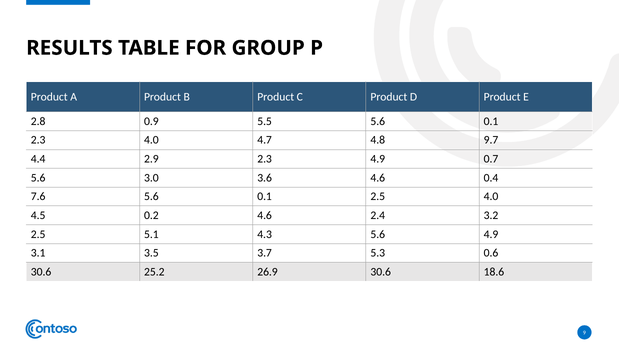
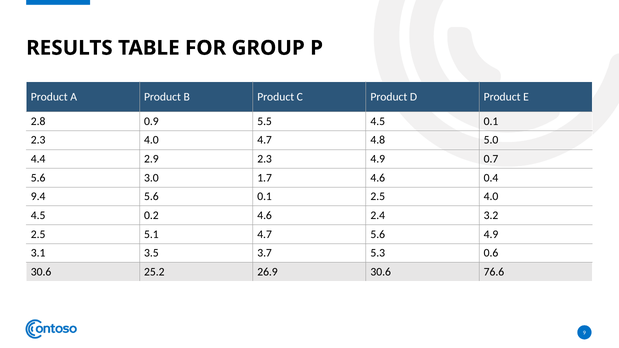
5.5 5.6: 5.6 -> 4.5 (378, 121)
9.7: 9.7 -> 5.0 (491, 140)
3.6: 3.6 -> 1.7 (265, 178)
7.6: 7.6 -> 9.4 (38, 197)
5.1 4.3: 4.3 -> 4.7 (265, 234)
18.6: 18.6 -> 76.6 (494, 272)
